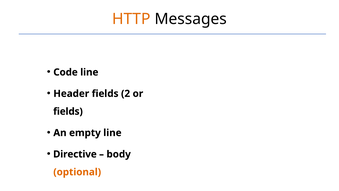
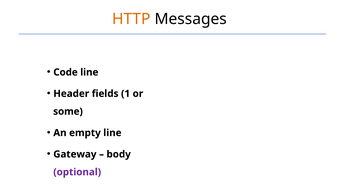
2: 2 -> 1 (126, 93)
fields: fields -> some (68, 111)
Directive: Directive -> Gateway (75, 154)
optional colour: orange -> purple (77, 172)
